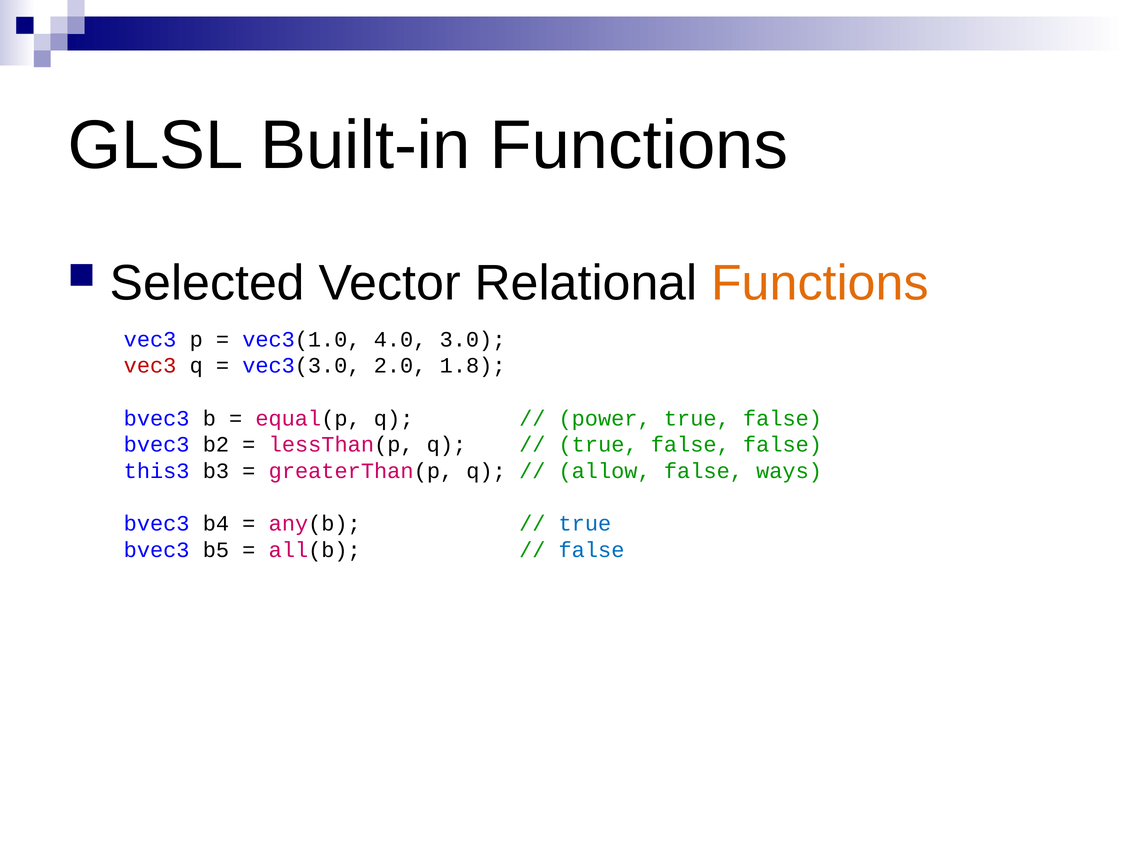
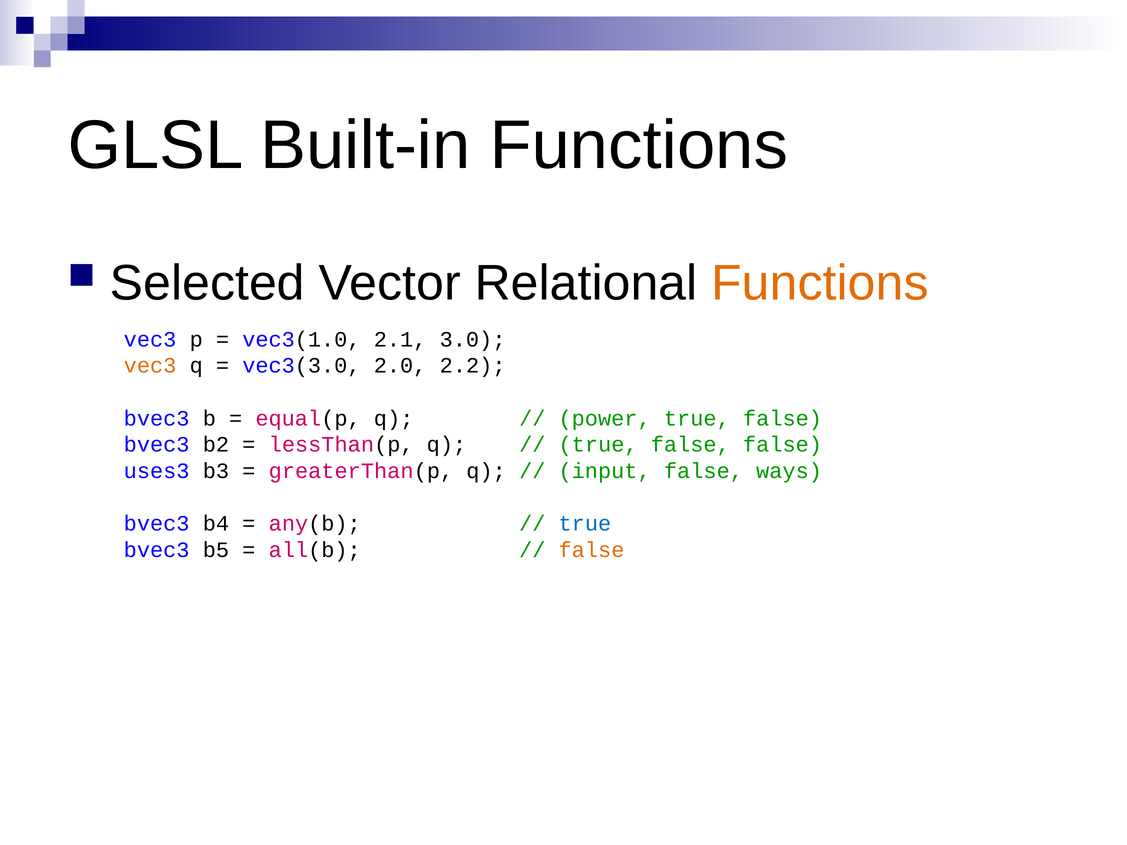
4.0: 4.0 -> 2.1 (400, 340)
vec3 colour: red -> orange (150, 366)
1.8: 1.8 -> 2.2 (473, 366)
this3: this3 -> uses3 (157, 471)
allow: allow -> input (605, 471)
false colour: blue -> orange (591, 550)
